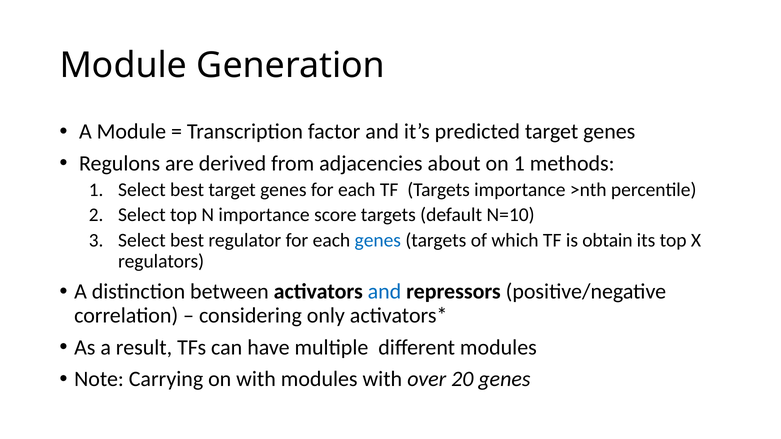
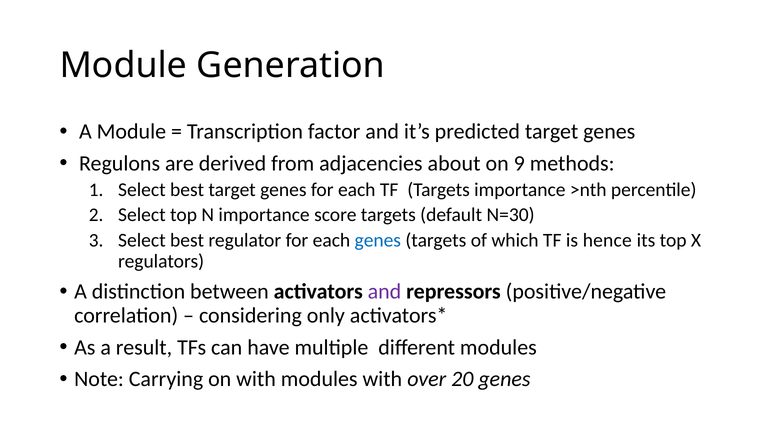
on 1: 1 -> 9 (519, 164)
N=10: N=10 -> N=30 (511, 215)
obtain: obtain -> hence (607, 240)
and colour: blue -> purple (384, 292)
